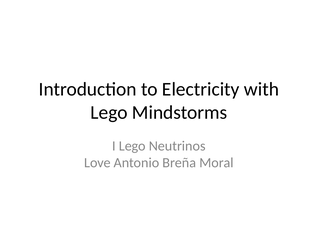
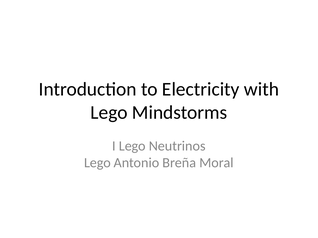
Love: Love -> Lego (97, 163)
